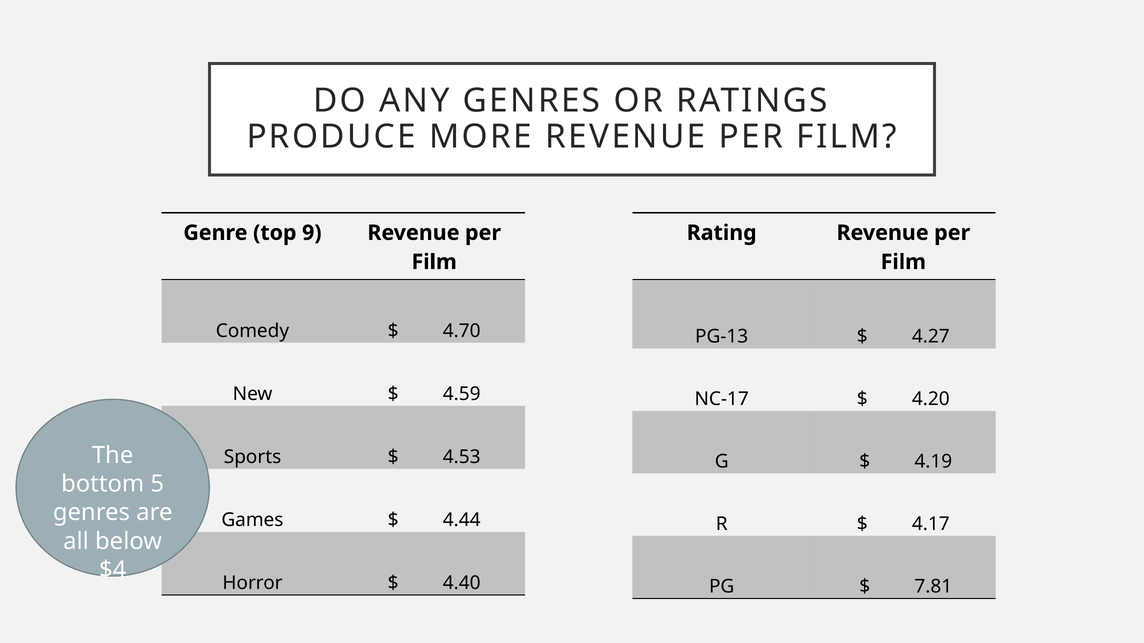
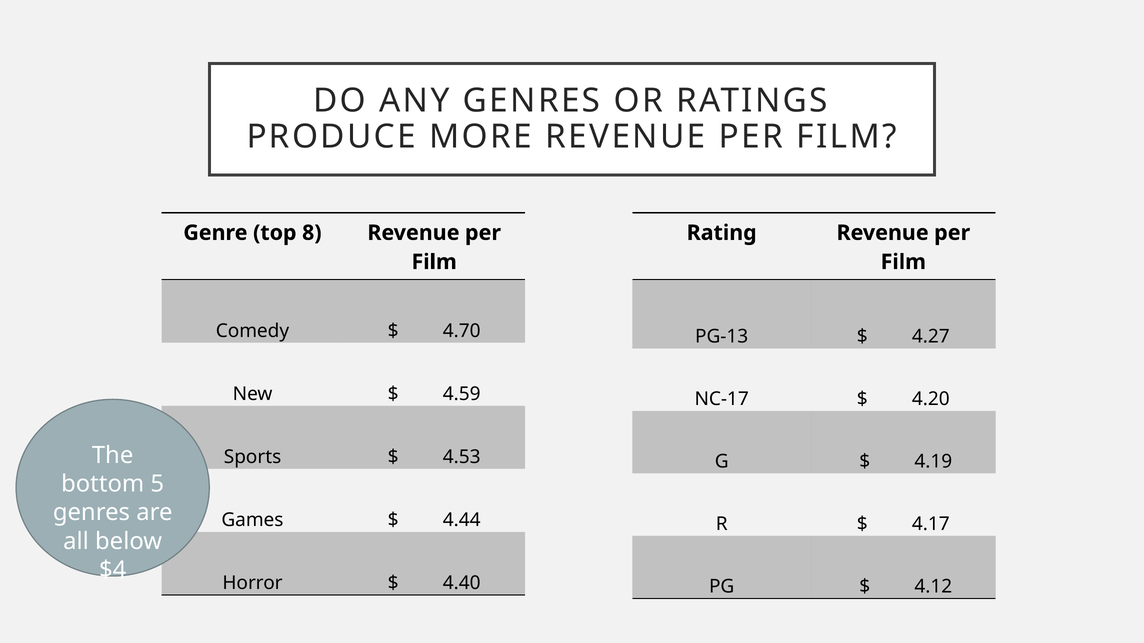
9: 9 -> 8 (312, 233)
7.81: 7.81 -> 4.12 (933, 587)
